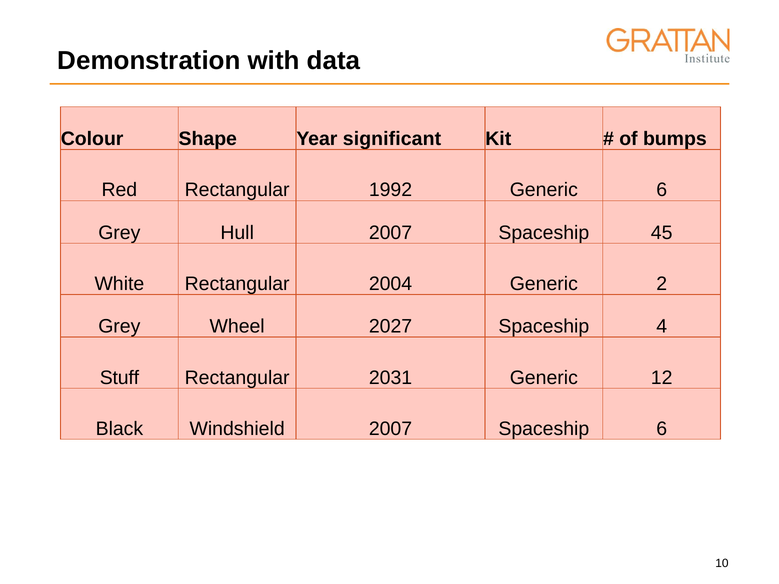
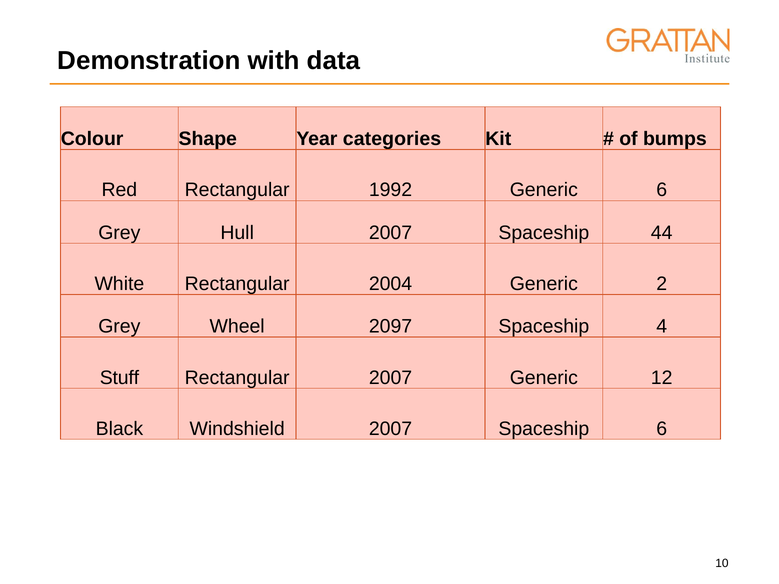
significant: significant -> categories (392, 139)
45: 45 -> 44 (662, 233)
2027: 2027 -> 2097 (391, 327)
Rectangular 2031: 2031 -> 2007 (391, 378)
